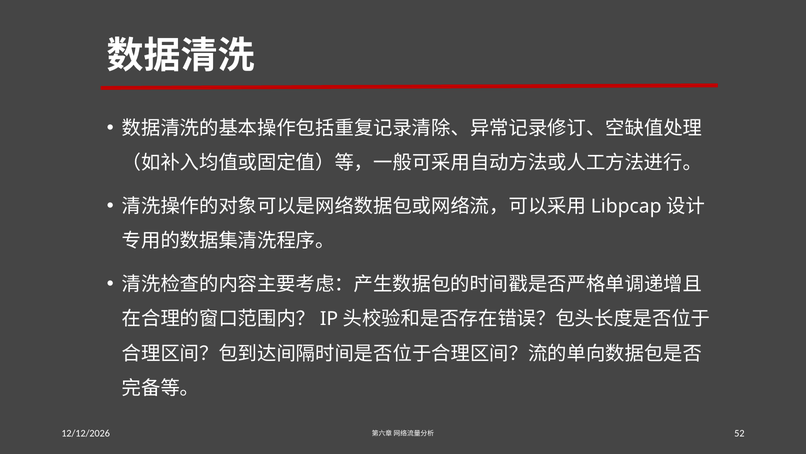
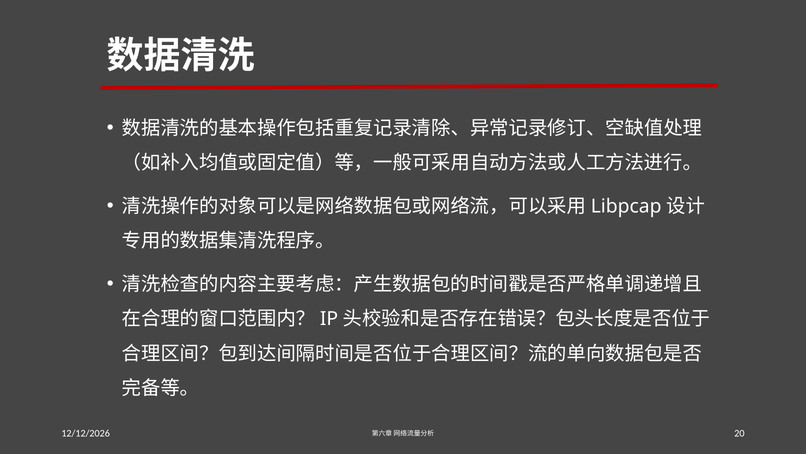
52: 52 -> 20 (739, 433)
